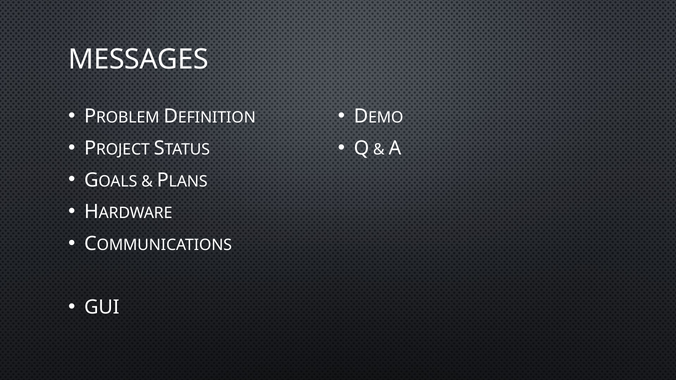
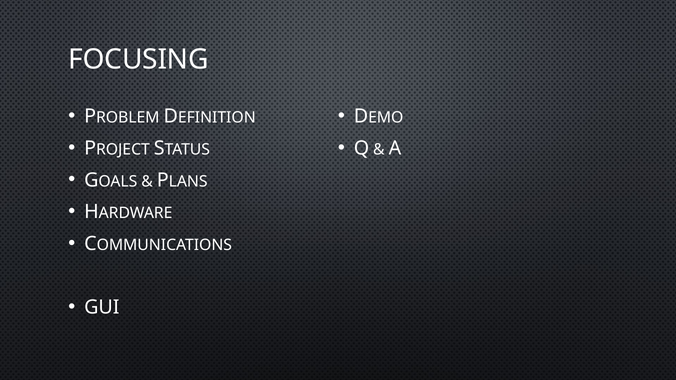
MESSAGES: MESSAGES -> FOCUSING (138, 59)
